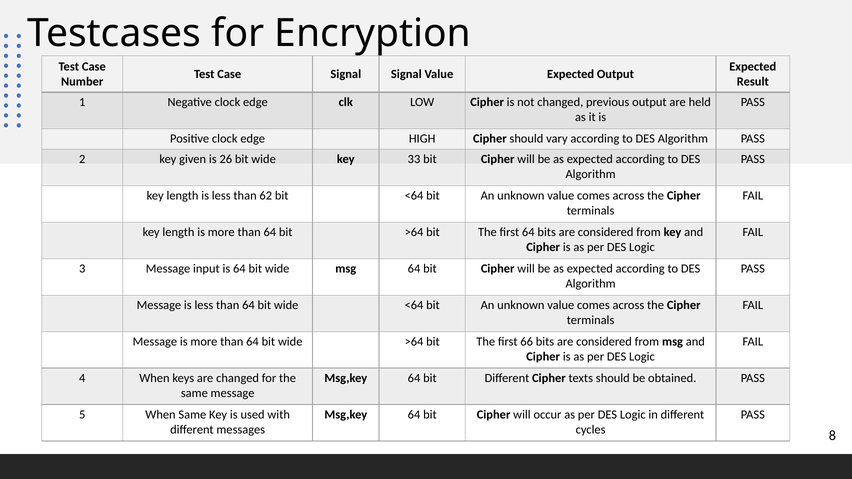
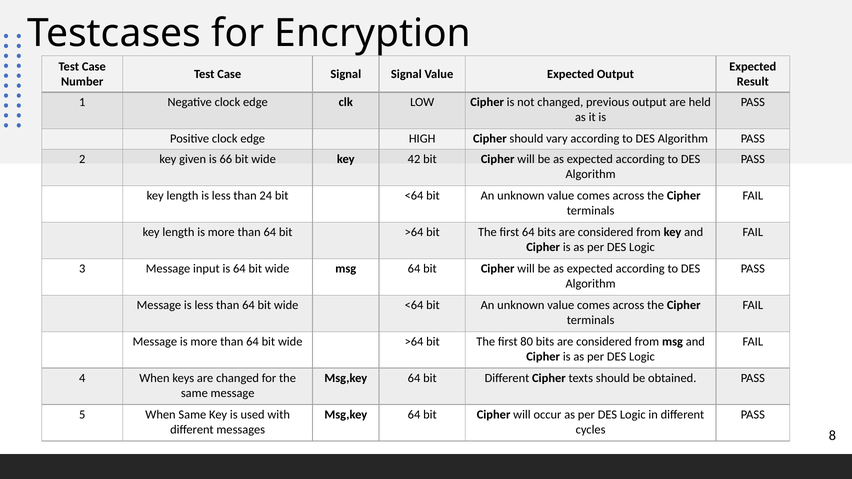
26: 26 -> 66 (226, 159)
33: 33 -> 42 (414, 159)
62: 62 -> 24 (266, 196)
66: 66 -> 80 (527, 342)
